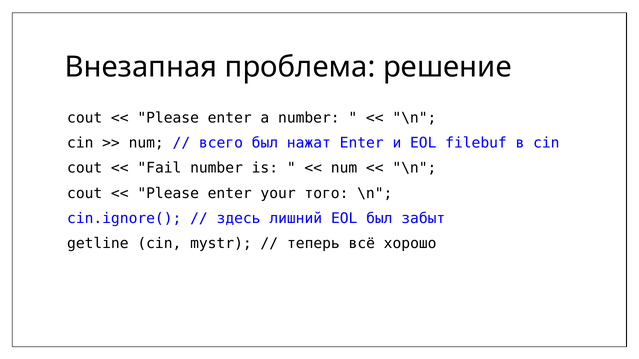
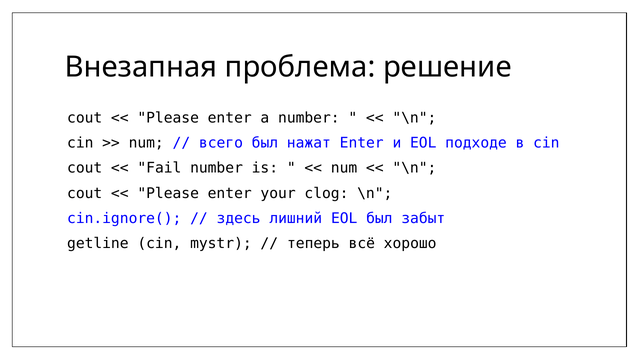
filebuf: filebuf -> подходе (476, 143)
того: того -> clog (326, 193)
